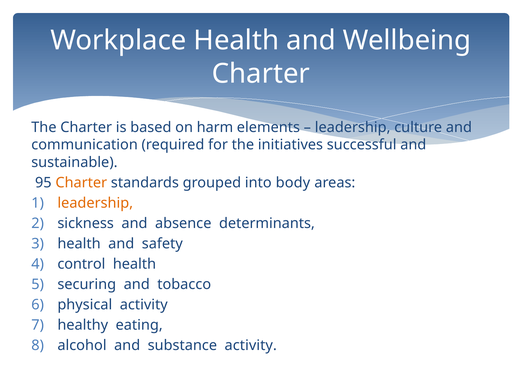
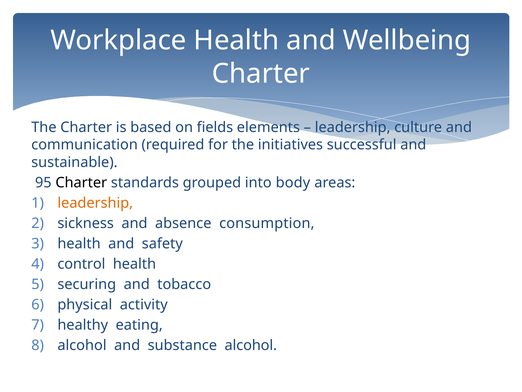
harm: harm -> fields (215, 127)
Charter colour: orange -> black (81, 182)
determinants: determinants -> consumption (267, 223)
substance activity: activity -> alcohol (251, 345)
